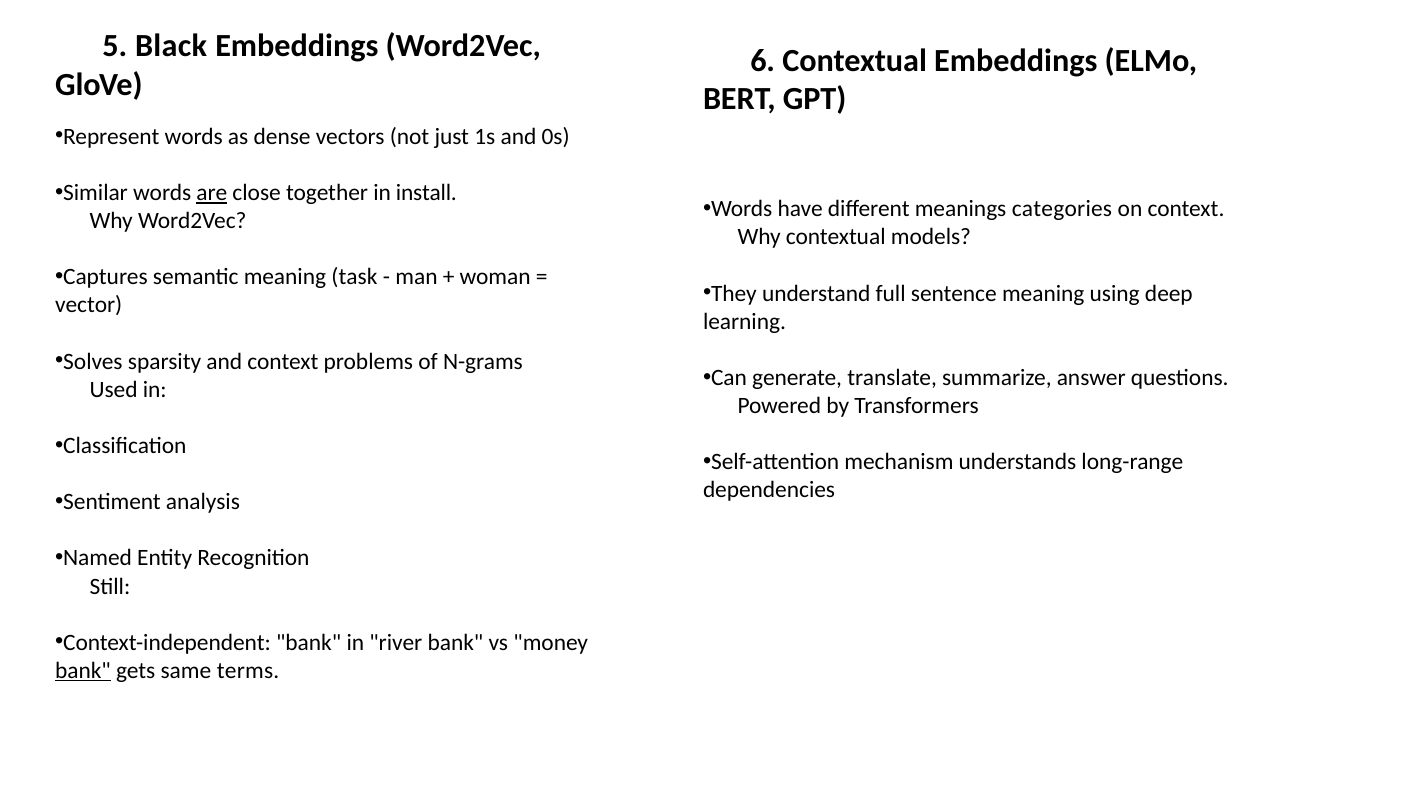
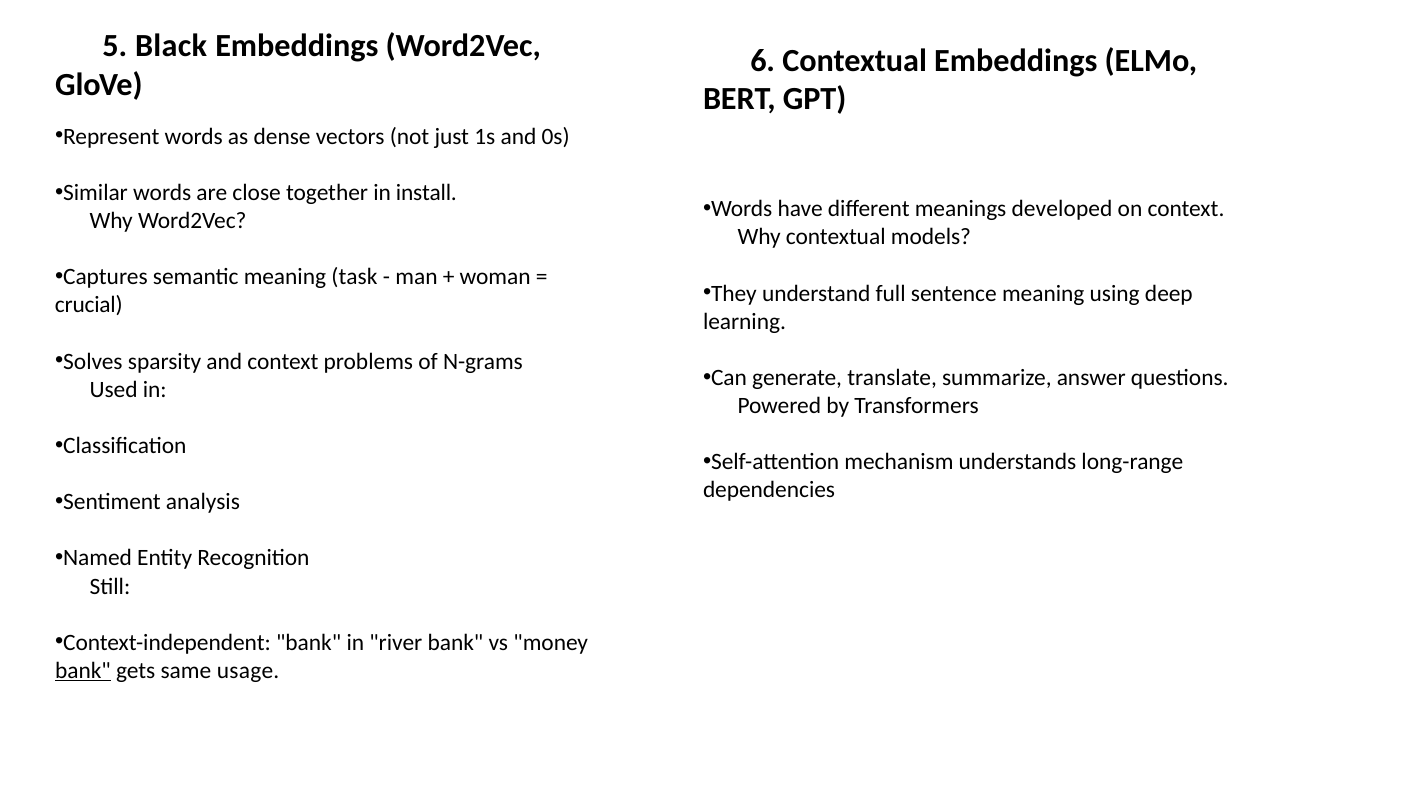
are underline: present -> none (212, 193)
categories: categories -> developed (1062, 209)
vector: vector -> crucial (89, 305)
terms: terms -> usage (248, 671)
